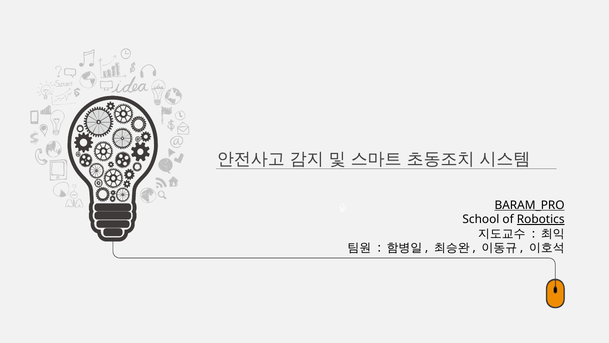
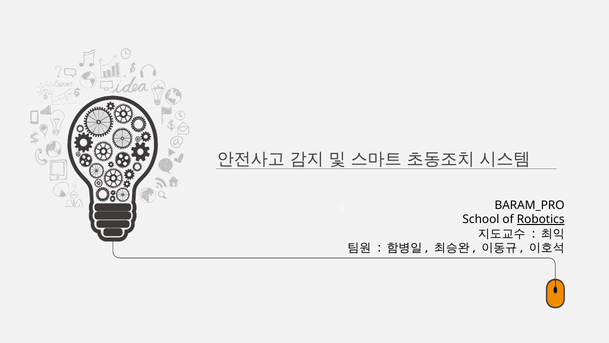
BARAM_PRO underline: present -> none (530, 205)
